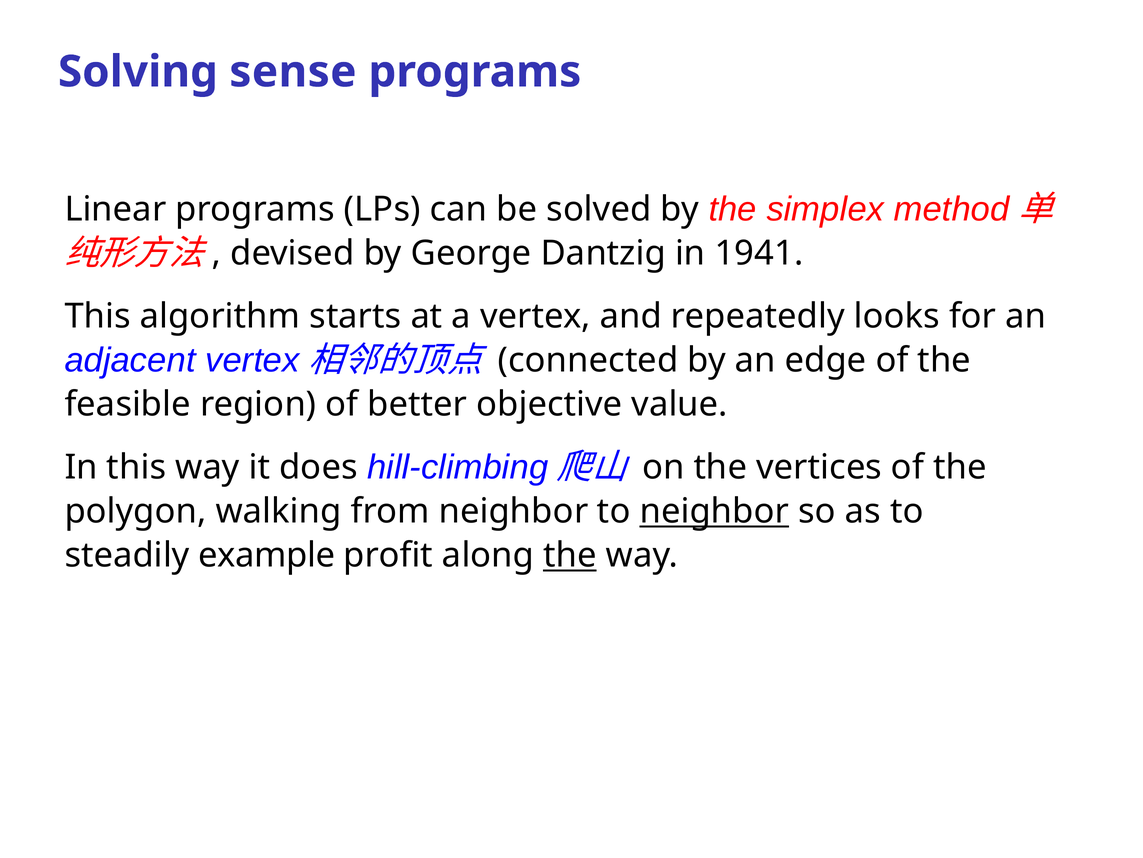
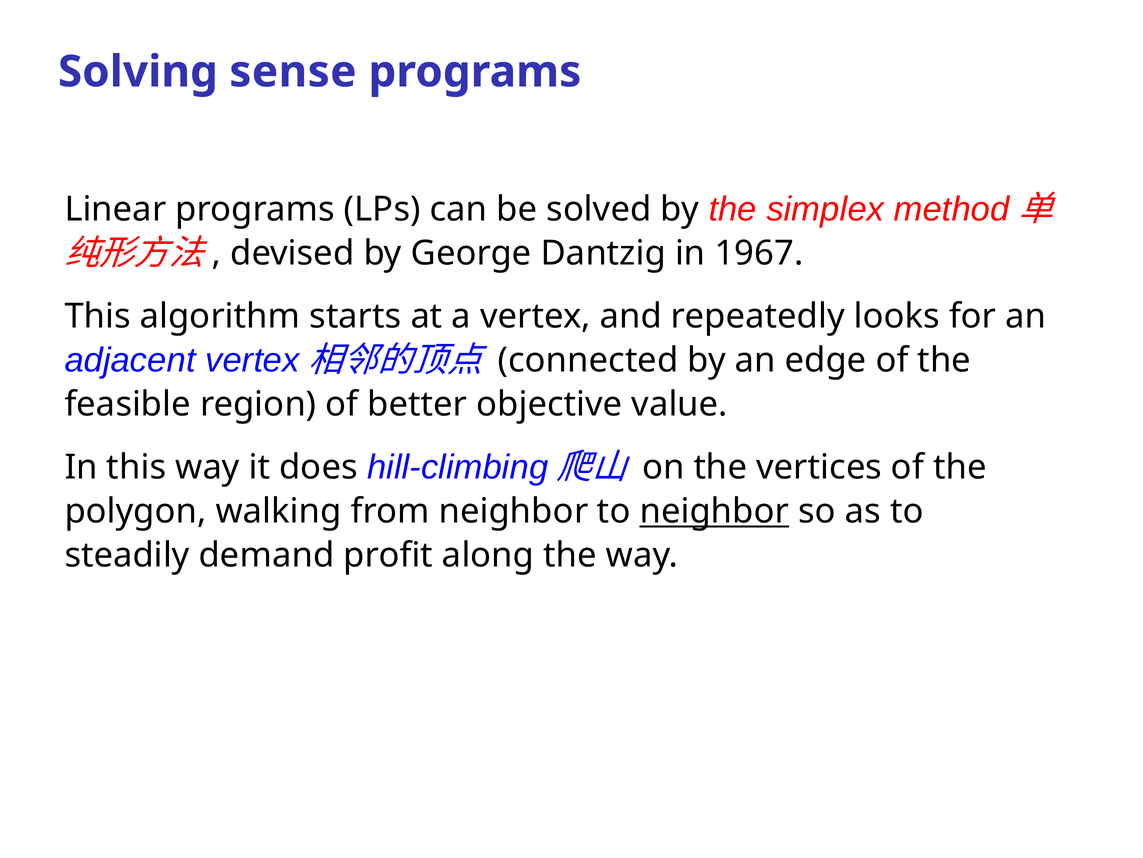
1941: 1941 -> 1967 (759, 253)
example: example -> demand (267, 556)
the underline: present -> none (570, 556)
